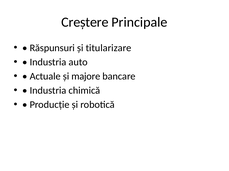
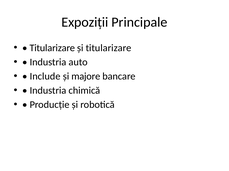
Creștere: Creștere -> Expoziții (85, 22)
Răspunsuri: Răspunsuri -> Titularizare (52, 48)
Actuale: Actuale -> Include (45, 77)
